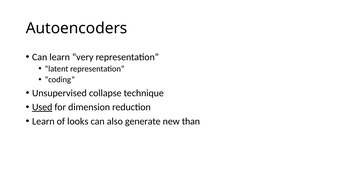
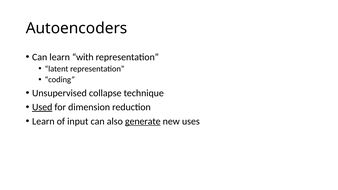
very: very -> with (83, 57)
looks: looks -> input (78, 121)
generate underline: none -> present (143, 121)
than: than -> uses (191, 121)
